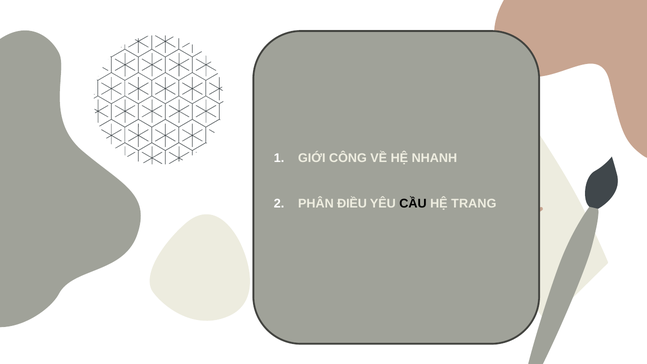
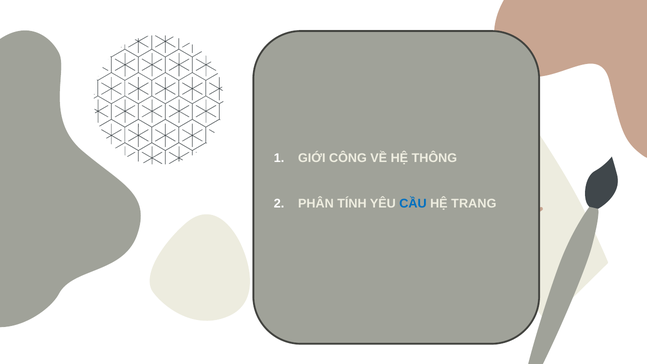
NHANH: NHANH -> THÔNG (434, 158)
ĐIỀU: ĐIỀU -> TÍNH (352, 203)
CẦU colour: black -> blue (413, 203)
